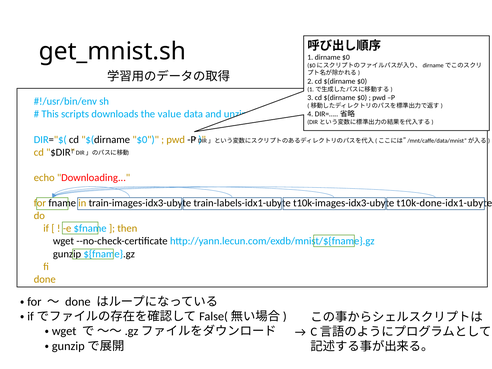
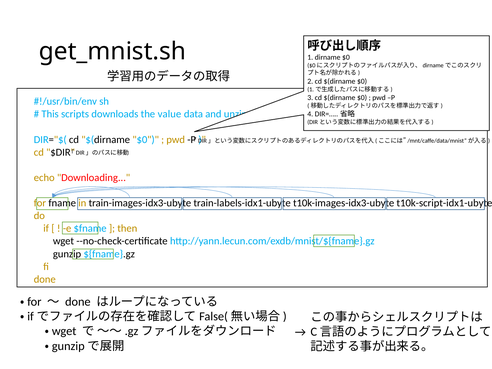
t10k-done-idx1-ubyte: t10k-done-idx1-ubyte -> t10k-script-idx1-ubyte (444, 203)
